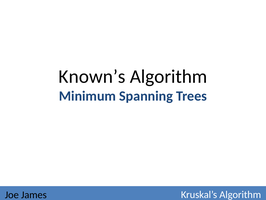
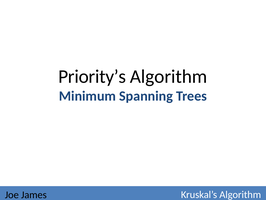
Known’s: Known’s -> Priority’s (92, 76)
